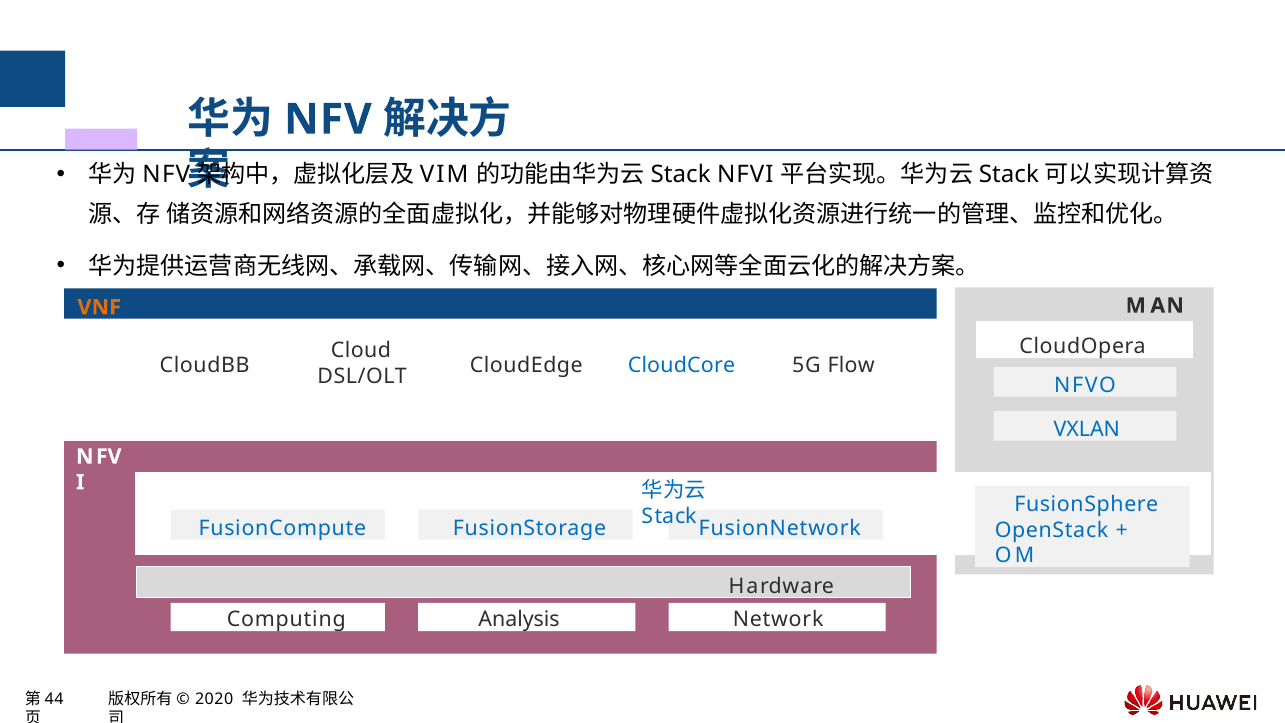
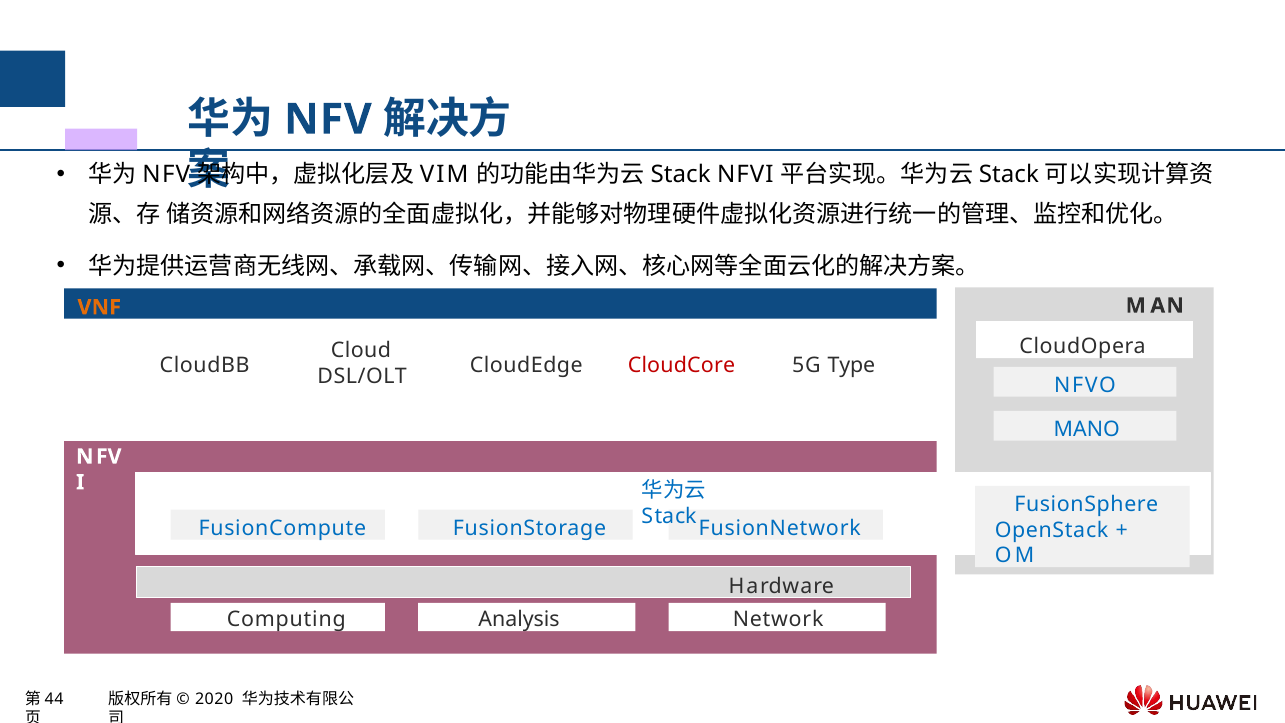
CloudCore colour: blue -> red (682, 365)
Flow: Flow -> Type (851, 365)
VXLAN: VXLAN -> MANO (1087, 429)
